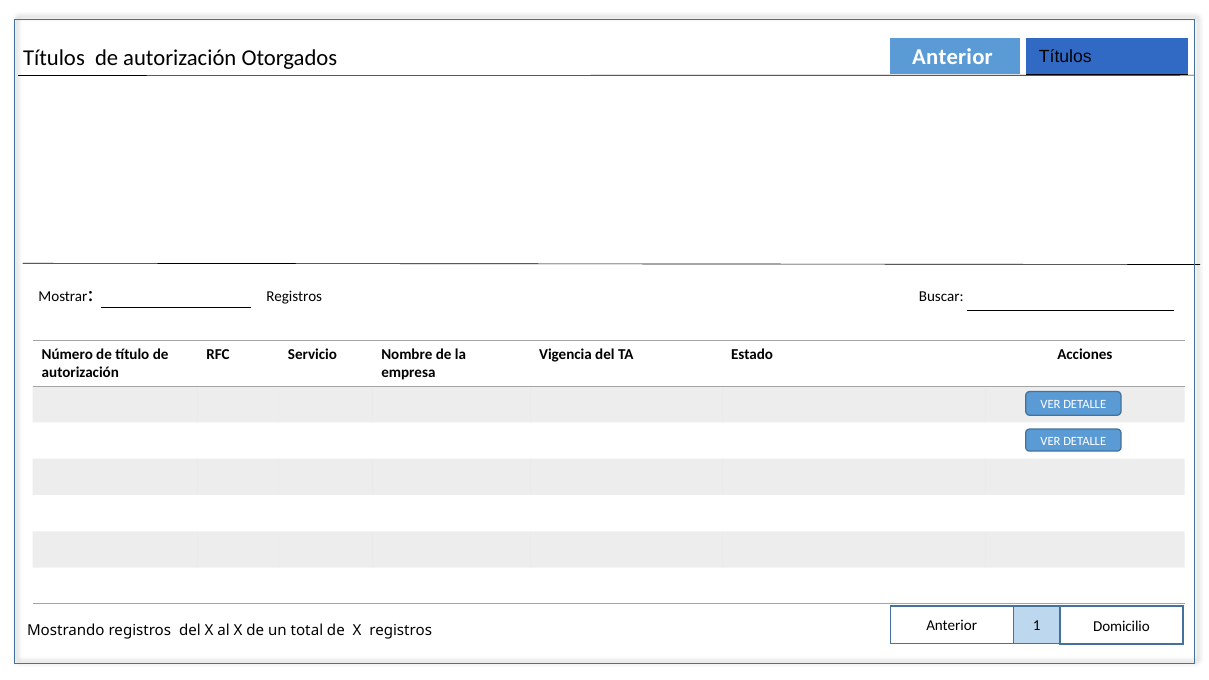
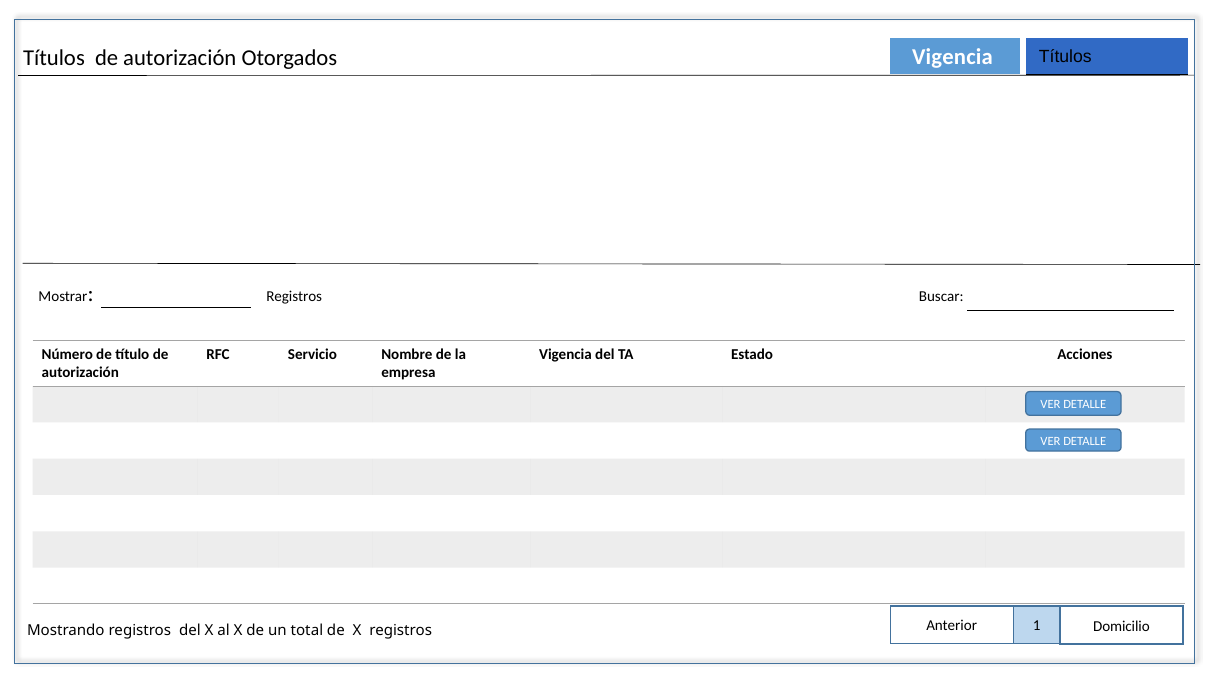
Anterior: Anterior -> Vigencia (952, 57)
